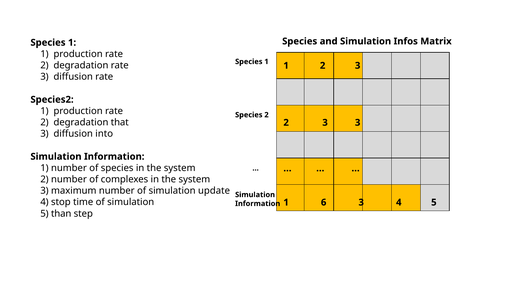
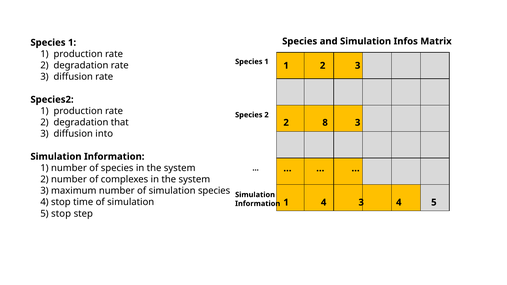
3: 3 -> 8 (325, 123)
simulation update: update -> species (214, 191)
1 6: 6 -> 4 (324, 203)
5 than: than -> stop (61, 214)
